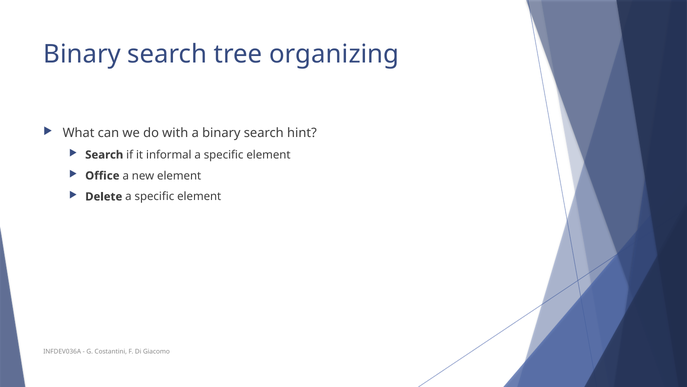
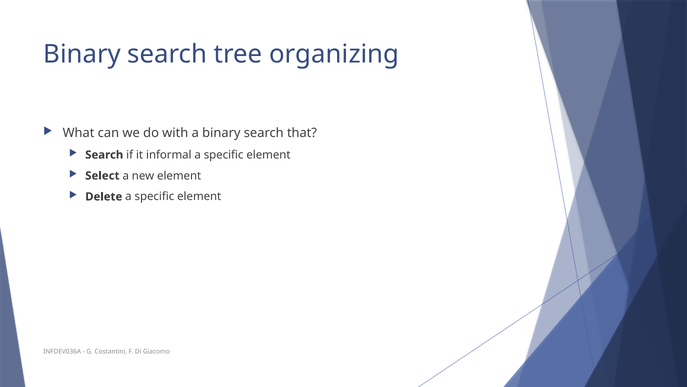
hint: hint -> that (302, 133)
Office: Office -> Select (102, 176)
